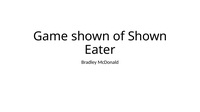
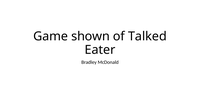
of Shown: Shown -> Talked (147, 36)
